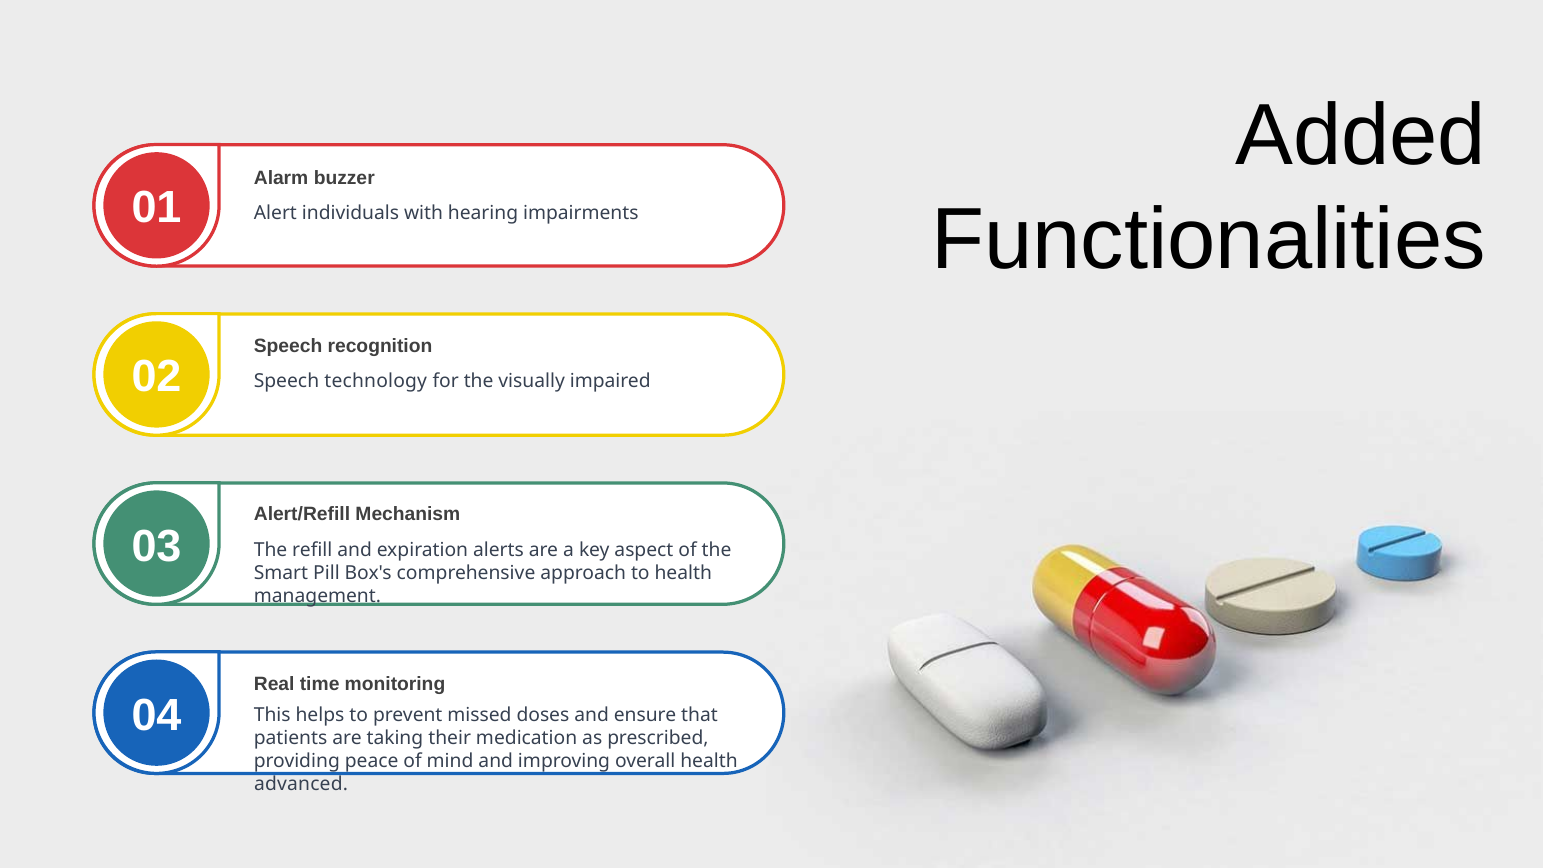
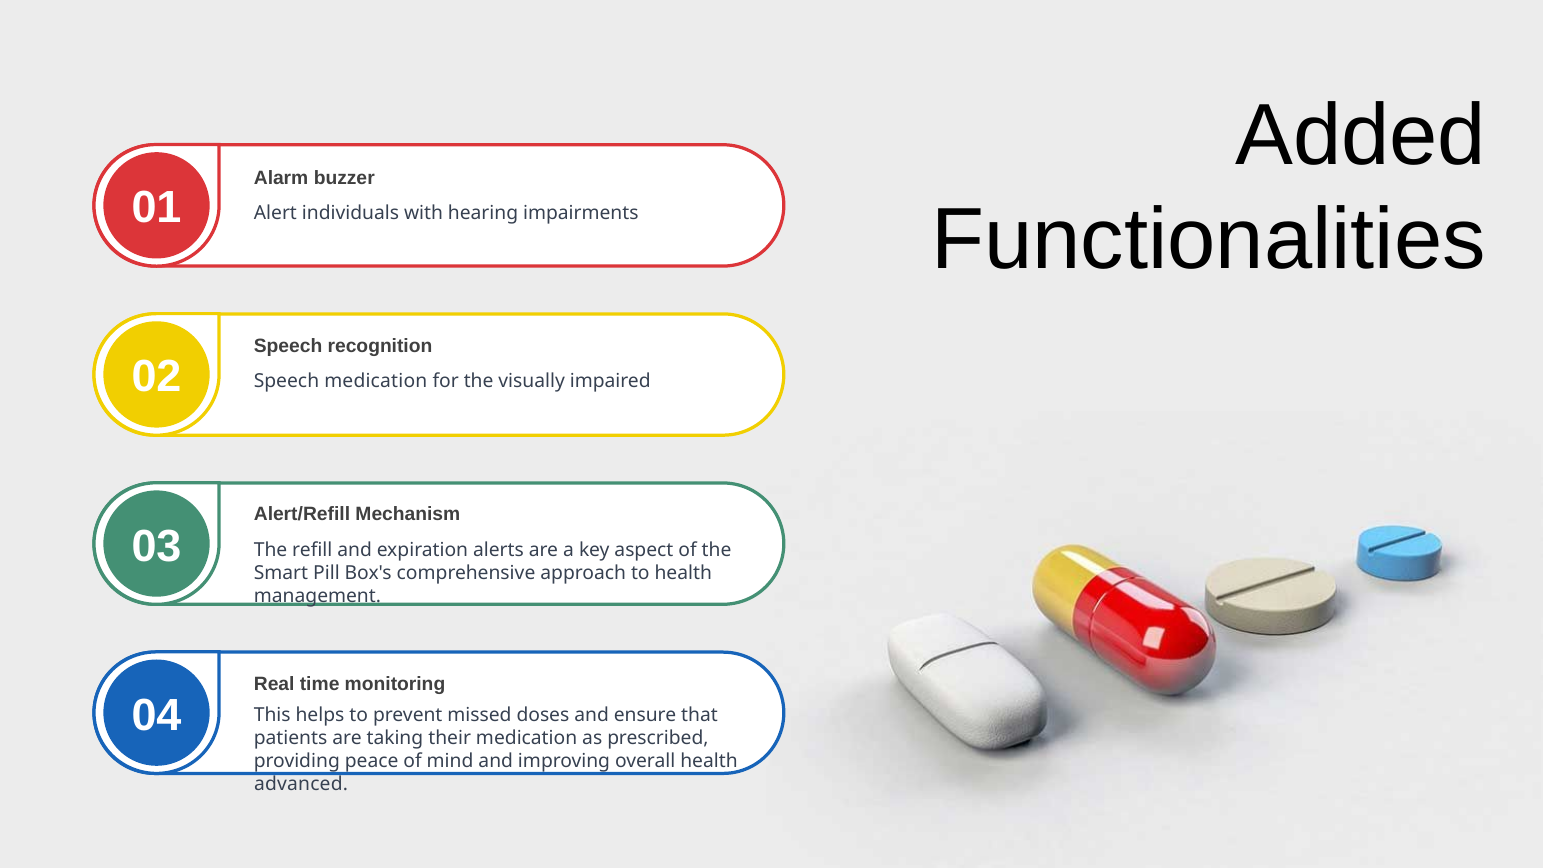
Speech technology: technology -> medication (376, 381)
